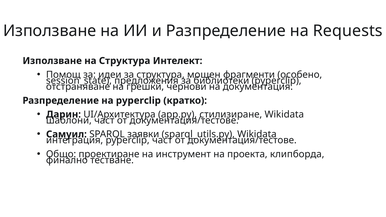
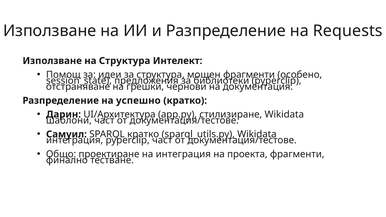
на pyperclip: pyperclip -> успешно (138, 101)
SPARQL заявки: заявки -> кратко (143, 134)
на инструмент: инструмент -> интеграция (183, 154)
проекта клипборда: клипборда -> фрагменти (297, 154)
